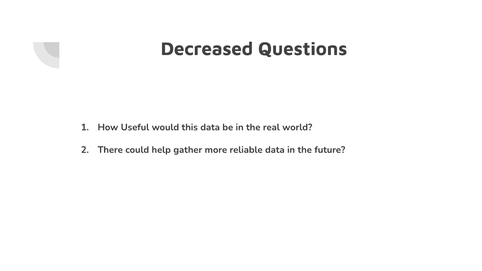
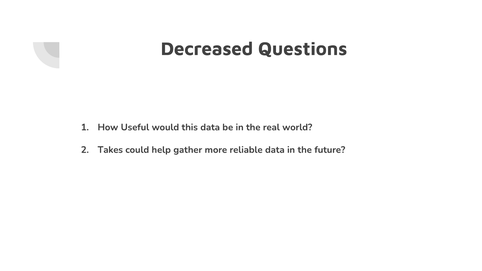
There: There -> Takes (110, 150)
